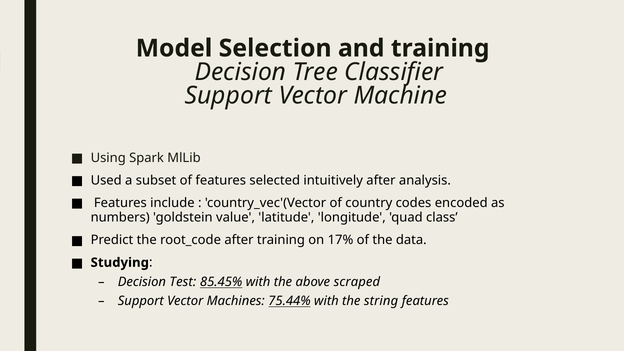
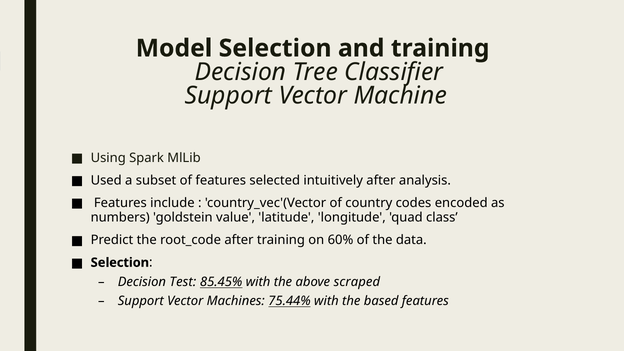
17%: 17% -> 60% (340, 240)
Studying: Studying -> Selection (120, 263)
string: string -> based (381, 301)
